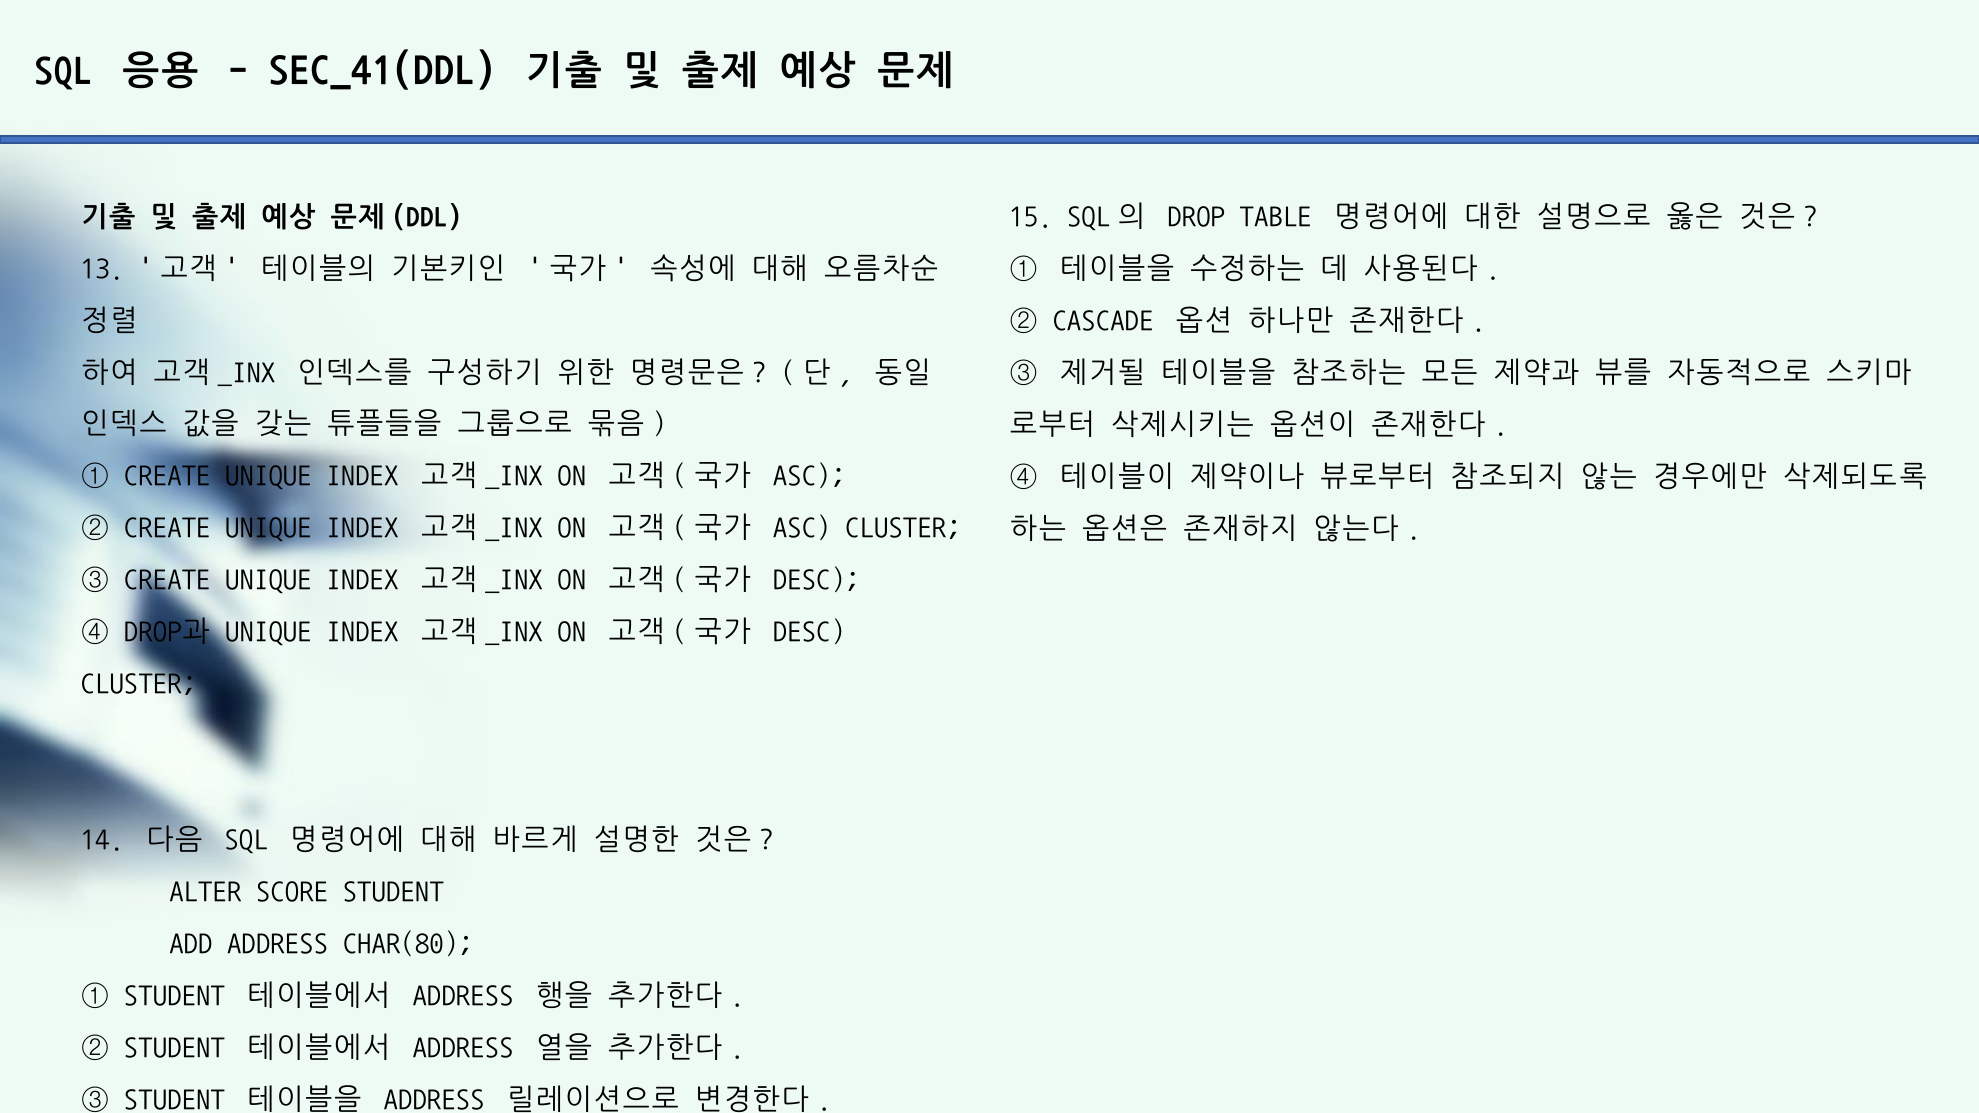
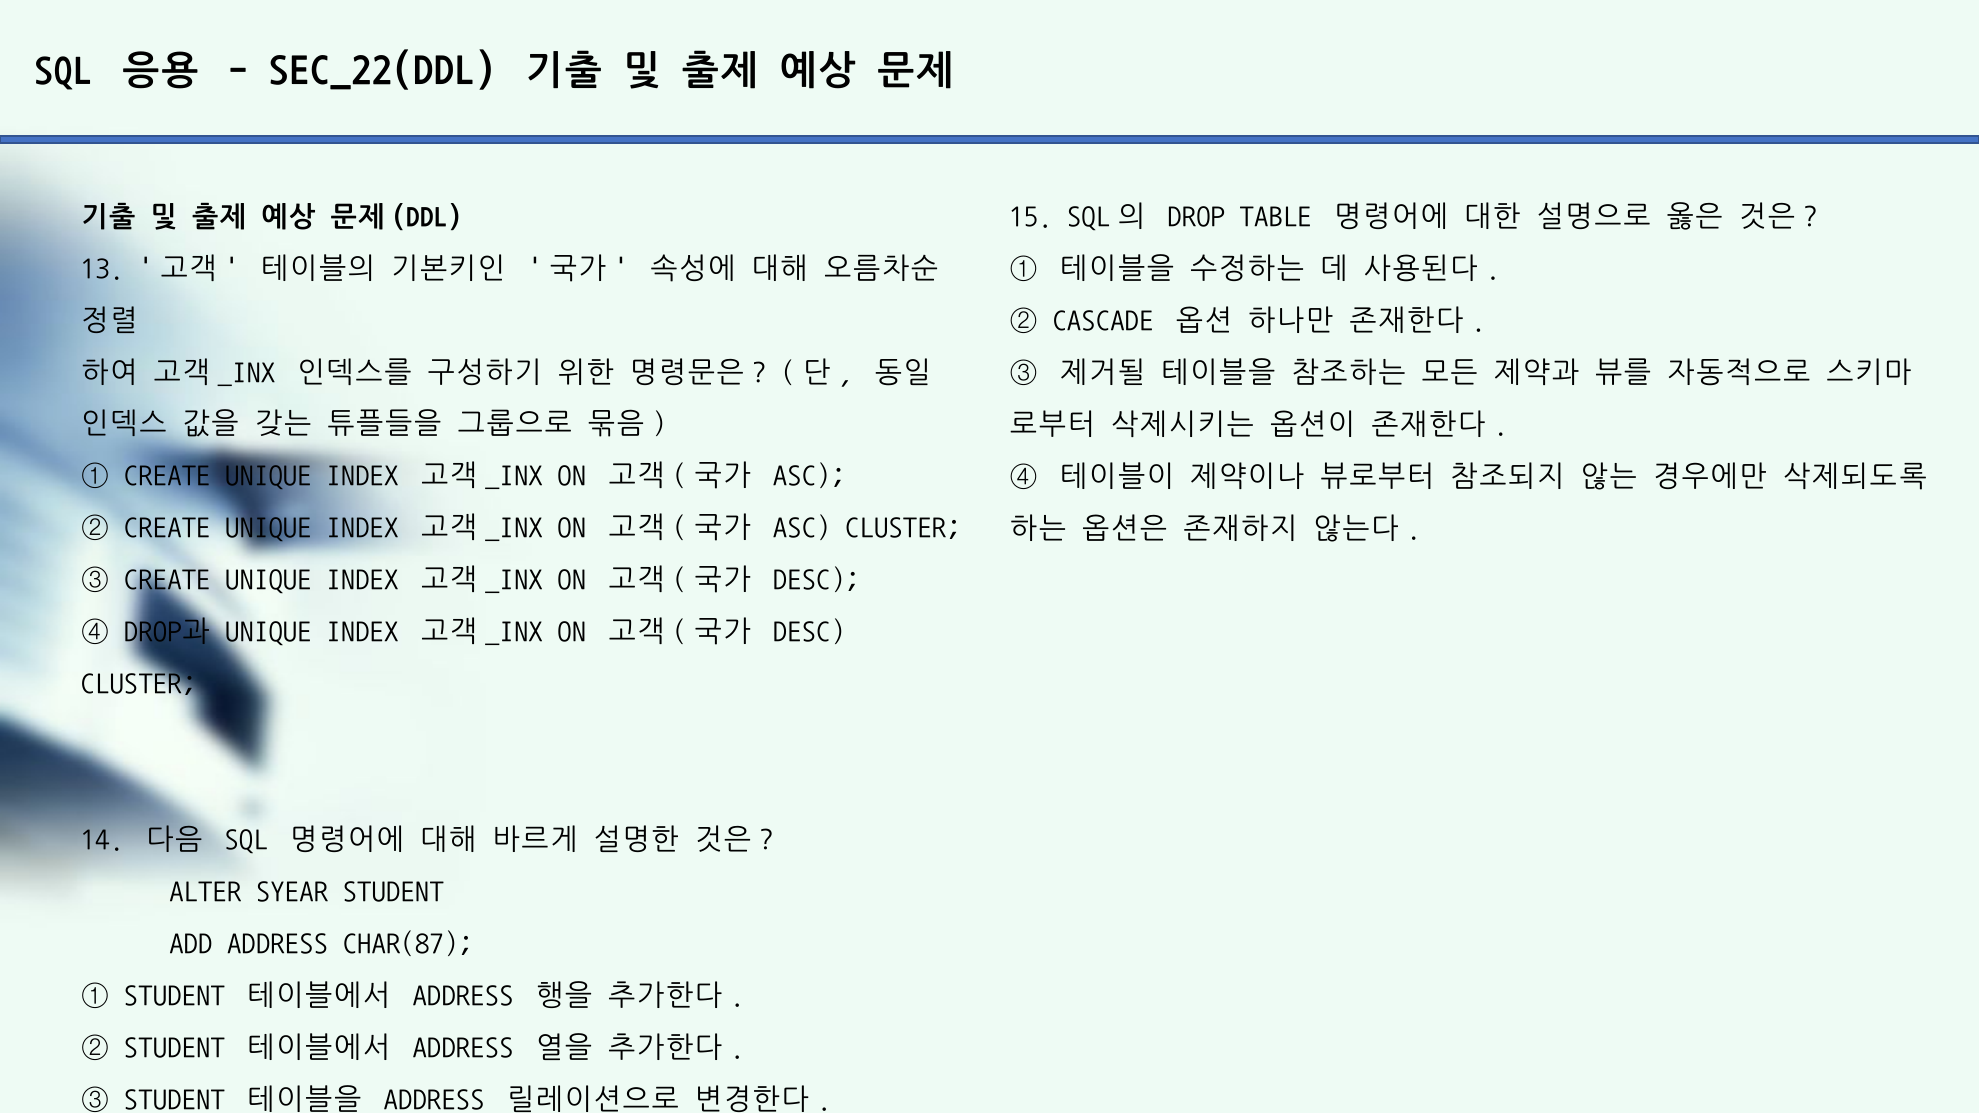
SEC_41(DDL: SEC_41(DDL -> SEC_22(DDL (382, 69)
SCORE: SCORE -> SYEAR (292, 891)
CHAR(80: CHAR(80 -> CHAR(87 (408, 943)
